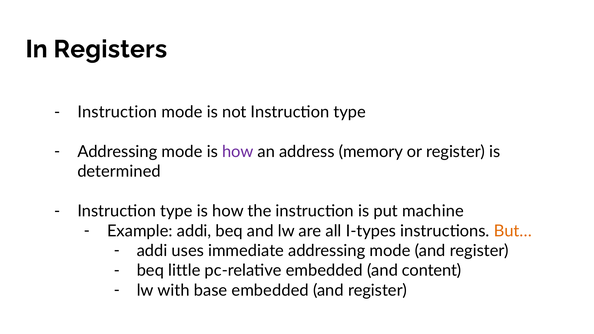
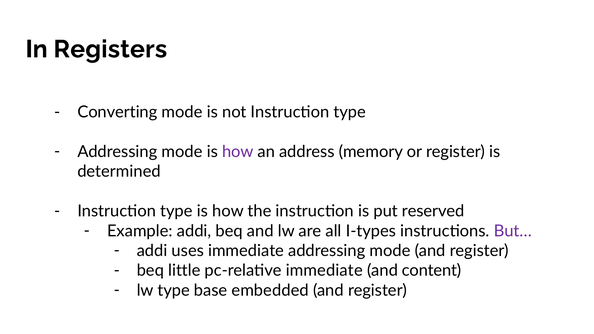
Instruction: Instruction -> Converting (117, 112)
machine: machine -> reserved (433, 211)
But… colour: orange -> purple (513, 231)
pc-relative embedded: embedded -> immediate (324, 271)
lw with: with -> type (174, 290)
